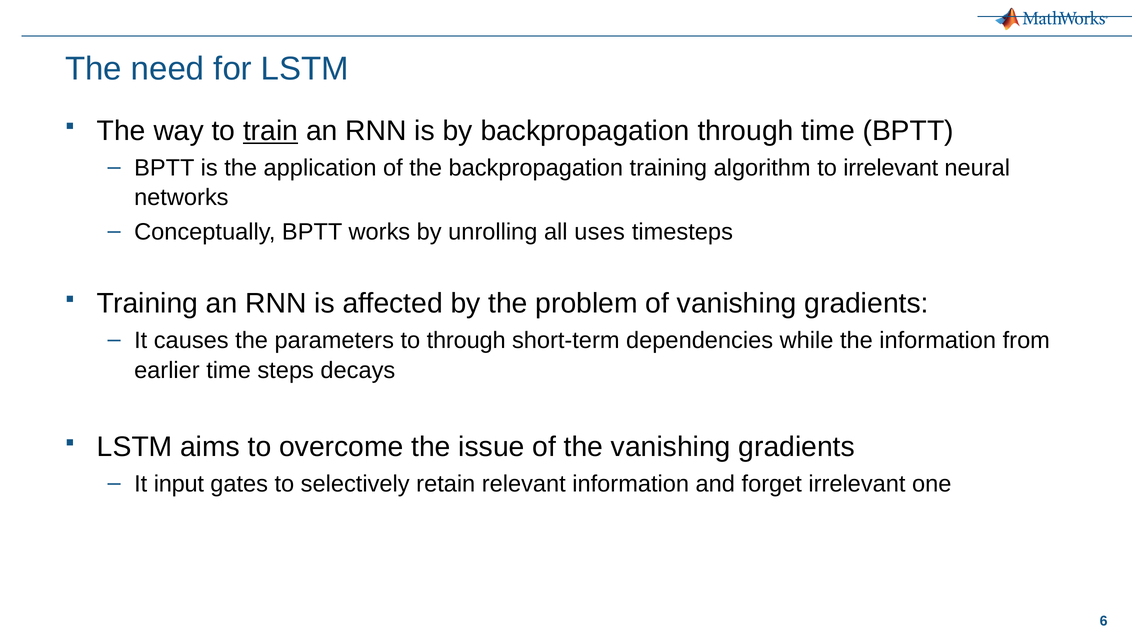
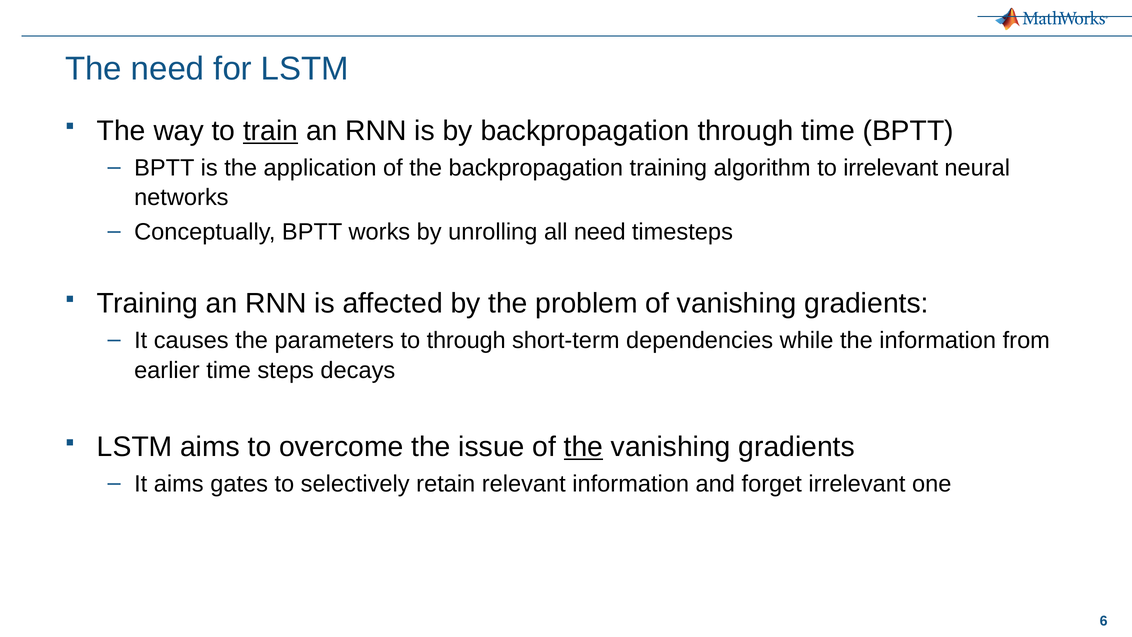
all uses: uses -> need (600, 232)
the underline: none -> present (584, 447)
It input: input -> aims (179, 484)
